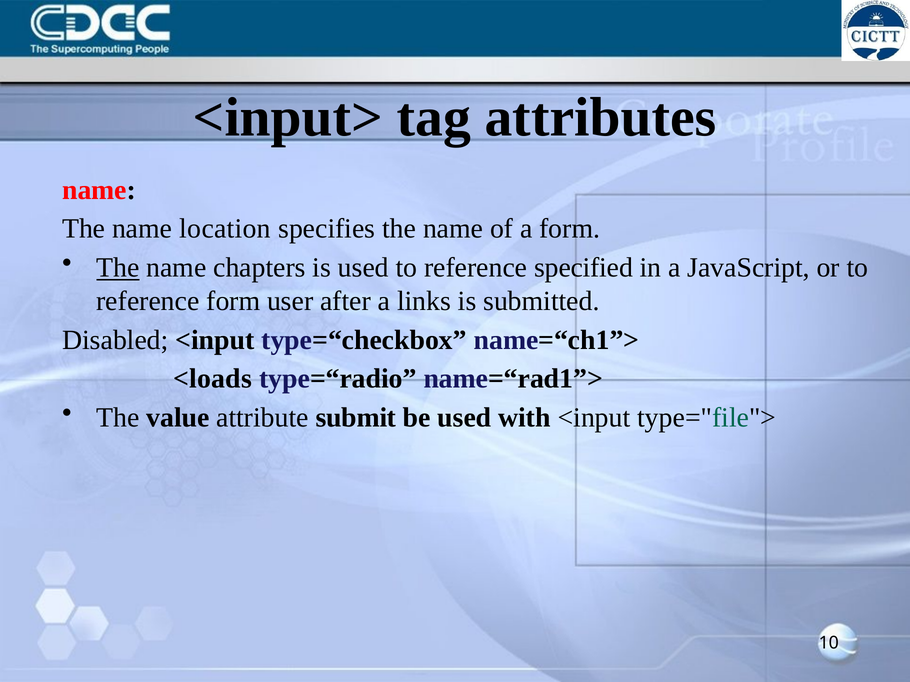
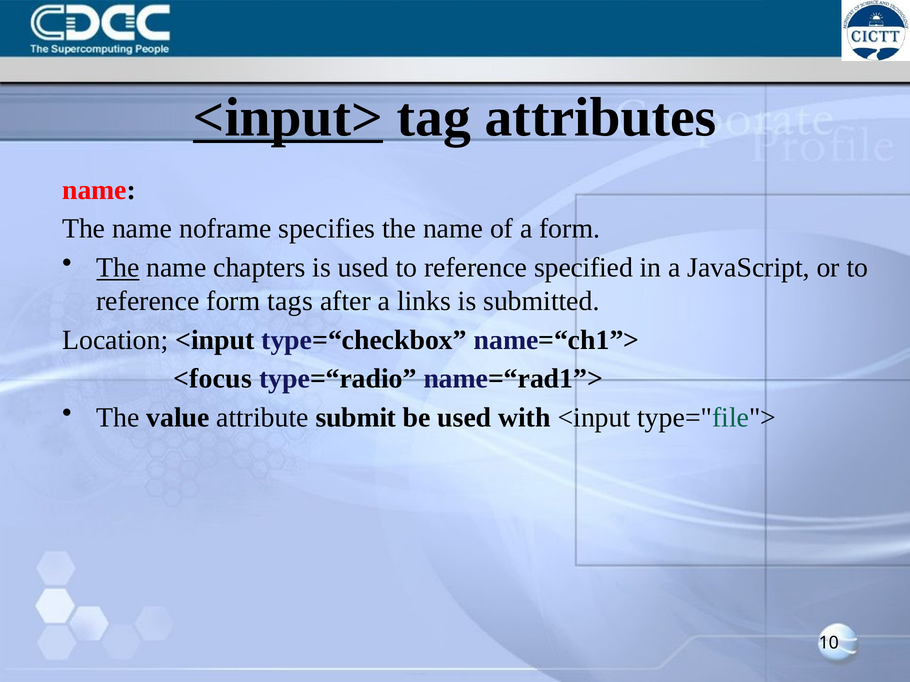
<input> underline: none -> present (288, 118)
location: location -> noframe (225, 229)
user: user -> tags (290, 301)
Disabled: Disabled -> Location (115, 340)
<loads: <loads -> <focus (213, 379)
